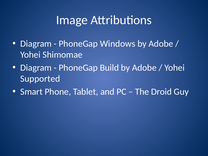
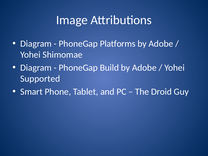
Windows: Windows -> Platforms (118, 44)
